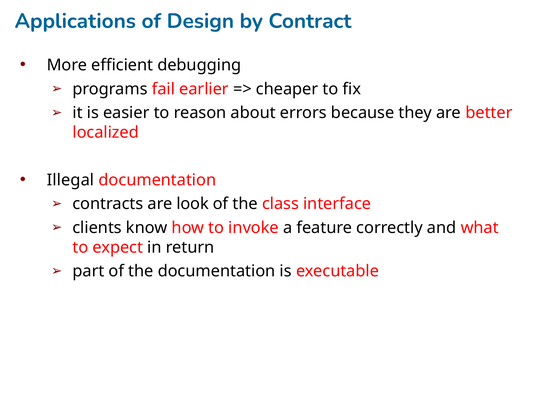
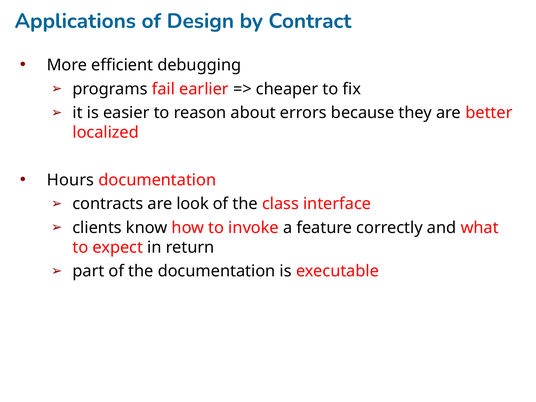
Illegal: Illegal -> Hours (70, 180)
